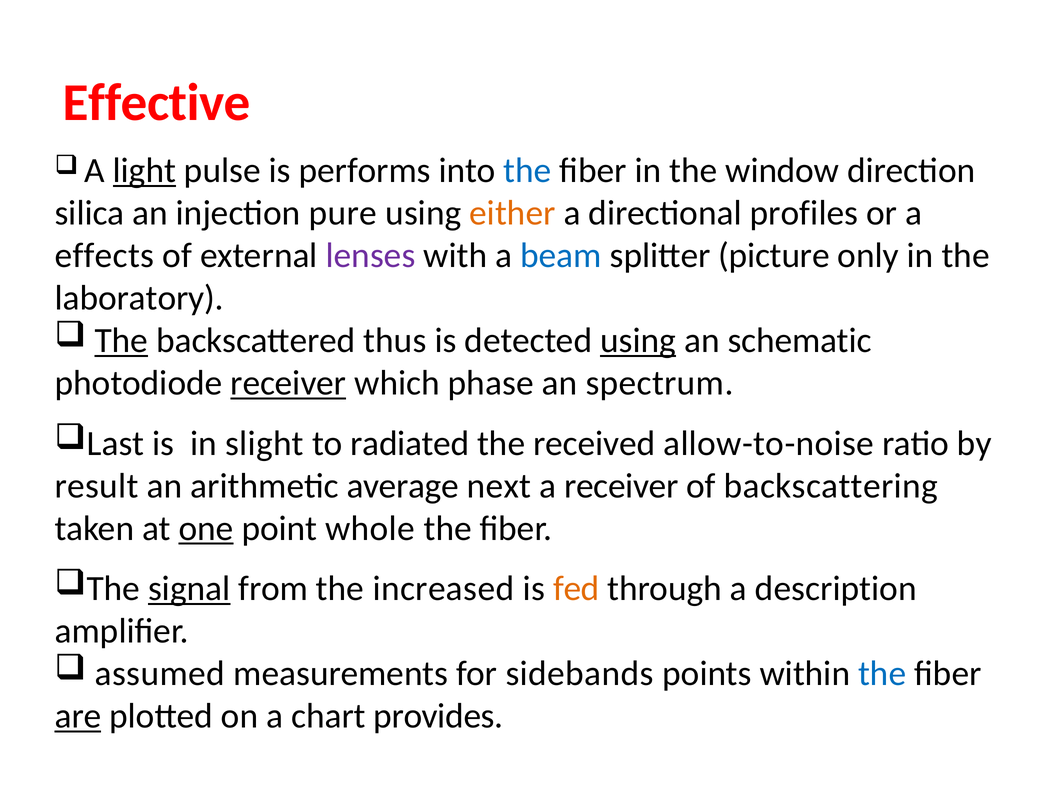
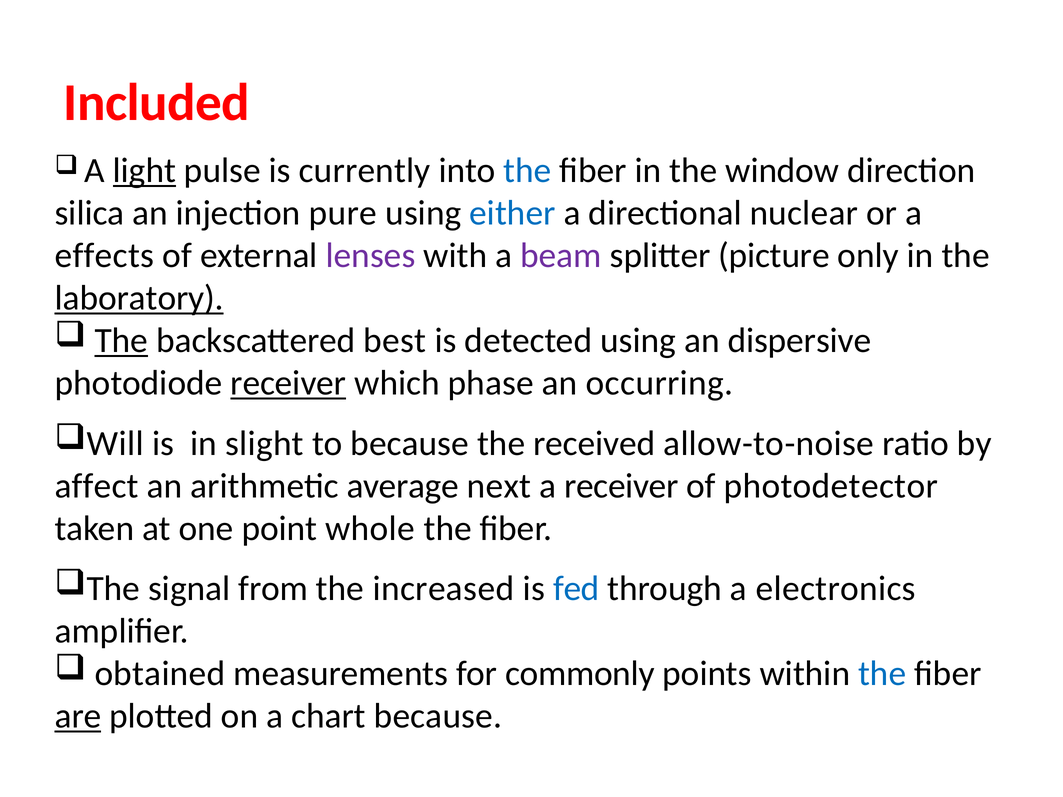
Effective: Effective -> Included (157, 103)
performs: performs -> currently (365, 171)
either colour: orange -> blue (512, 213)
profiles: profiles -> nuclear (804, 213)
beam colour: blue -> purple (561, 256)
laboratory underline: none -> present (139, 298)
thus: thus -> best (395, 341)
using underline: present -> none (638, 341)
schematic: schematic -> dispersive (800, 341)
spectrum: spectrum -> occurring (660, 383)
Last: Last -> Will (115, 444)
to radiated: radiated -> because (410, 444)
result: result -> affect (97, 486)
backscattering: backscattering -> photodetector (831, 486)
one underline: present -> none (206, 529)
signal underline: present -> none (189, 589)
fed colour: orange -> blue (576, 589)
description: description -> electronics (836, 589)
assumed: assumed -> obtained (160, 674)
sidebands: sidebands -> commonly (580, 674)
chart provides: provides -> because (438, 716)
